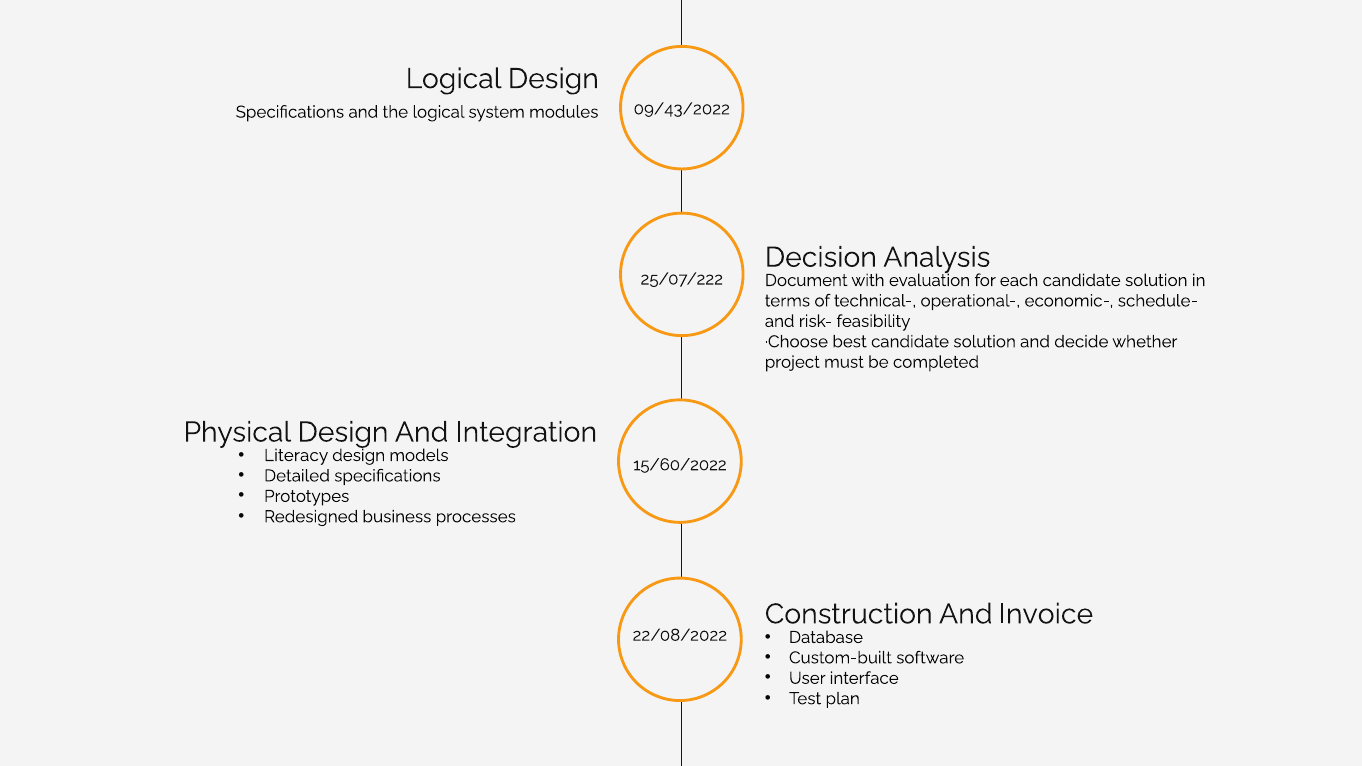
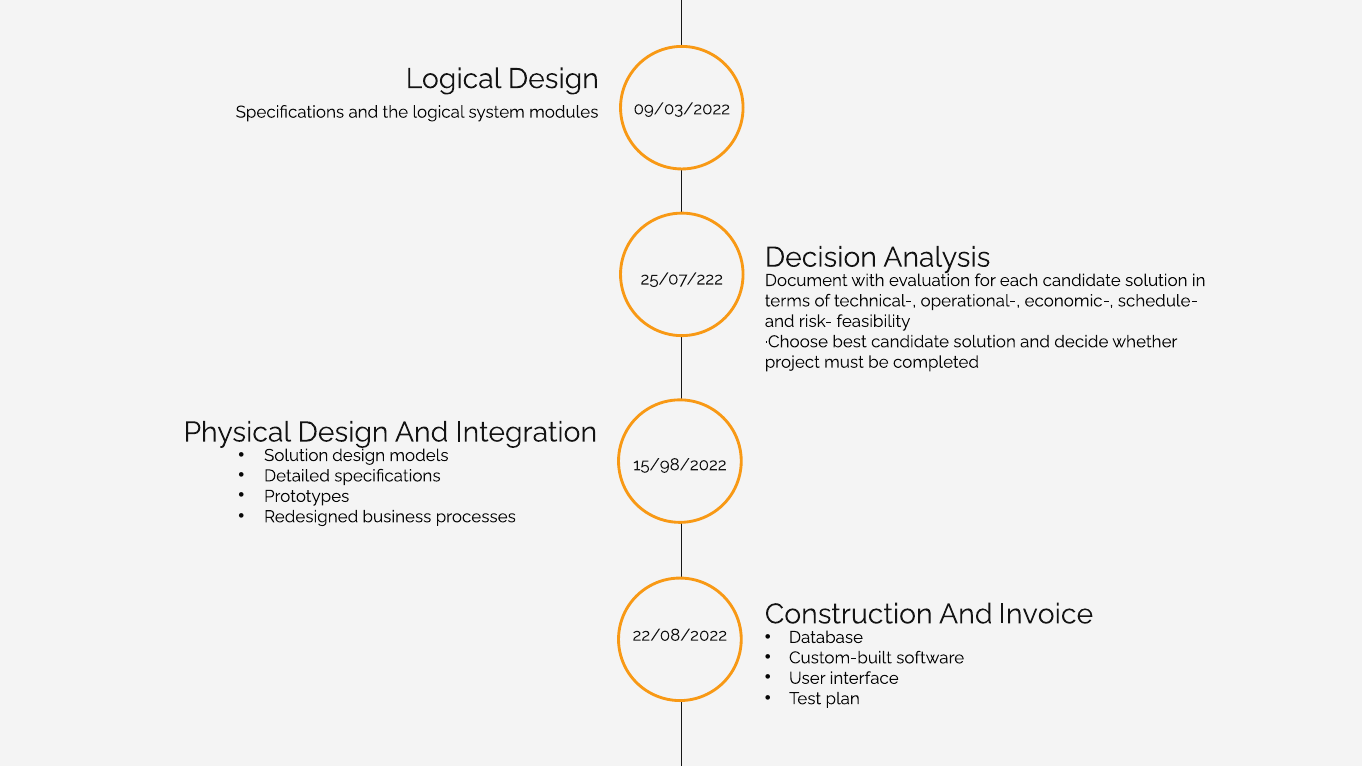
09/43/2022: 09/43/2022 -> 09/03/2022 (682, 109)
Literacy: Literacy -> Solution (296, 455)
15/60/2022: 15/60/2022 -> 15/98/2022 (680, 465)
